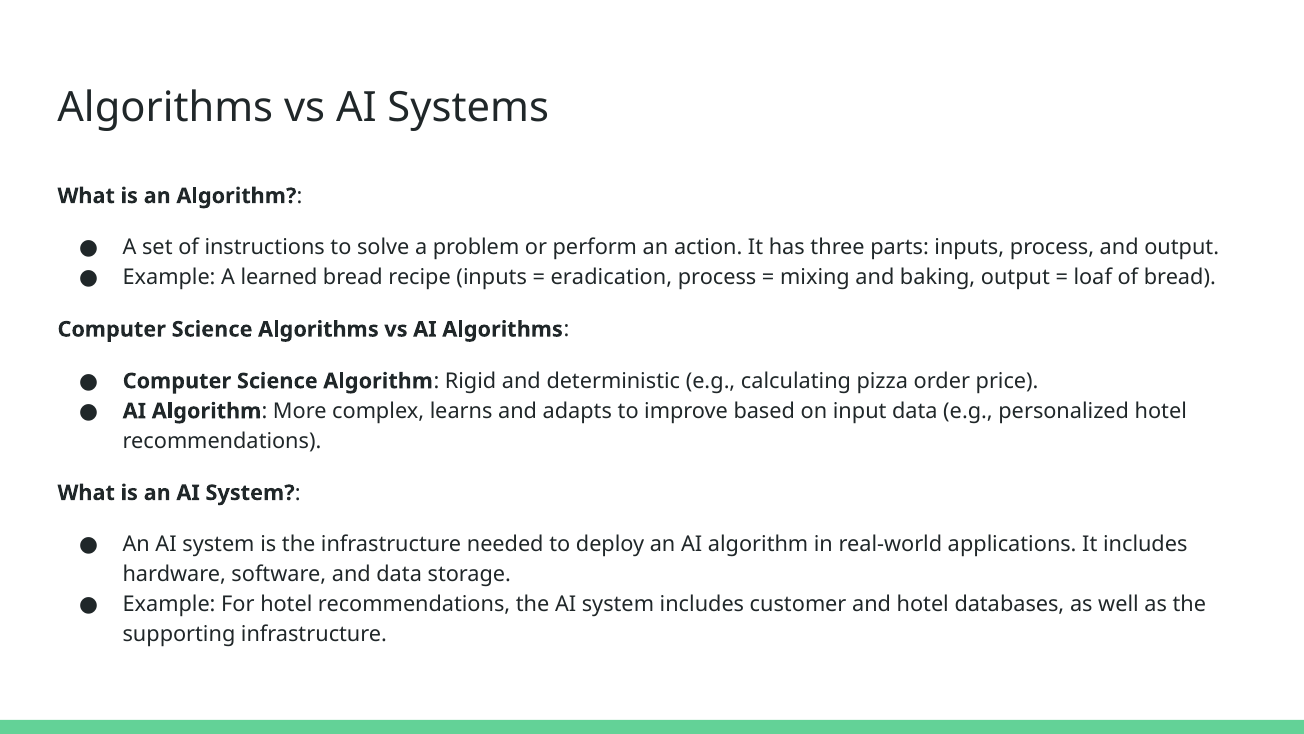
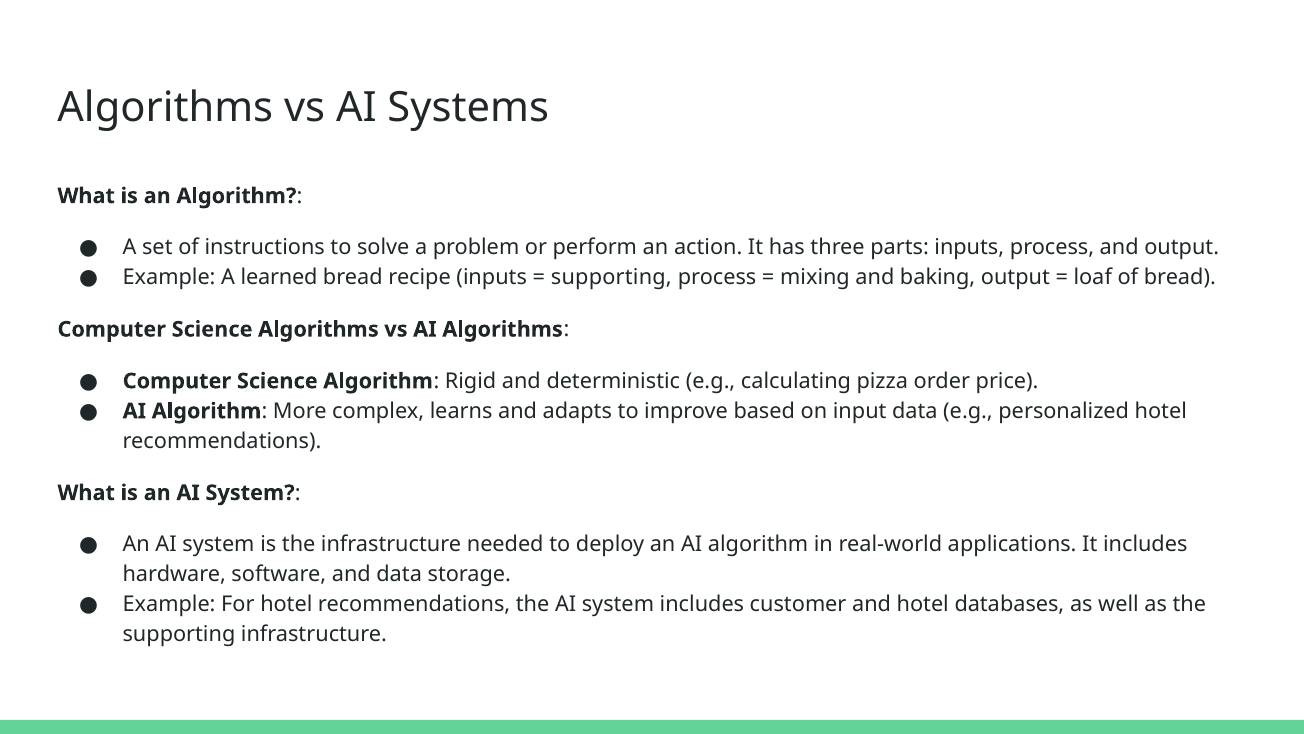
eradication: eradication -> supporting (611, 278)
